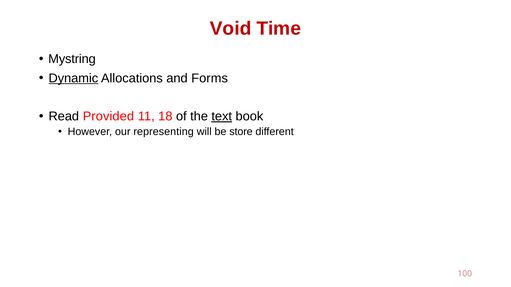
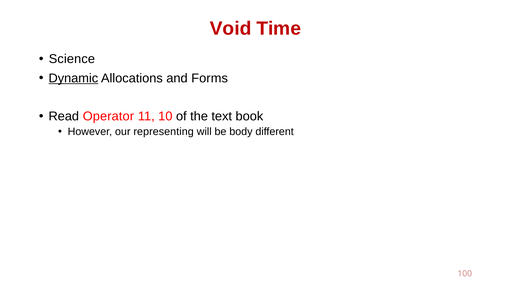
Mystring: Mystring -> Science (72, 59)
Provided: Provided -> Operator (108, 117)
18: 18 -> 10 (165, 117)
text underline: present -> none (222, 117)
store: store -> body (241, 132)
